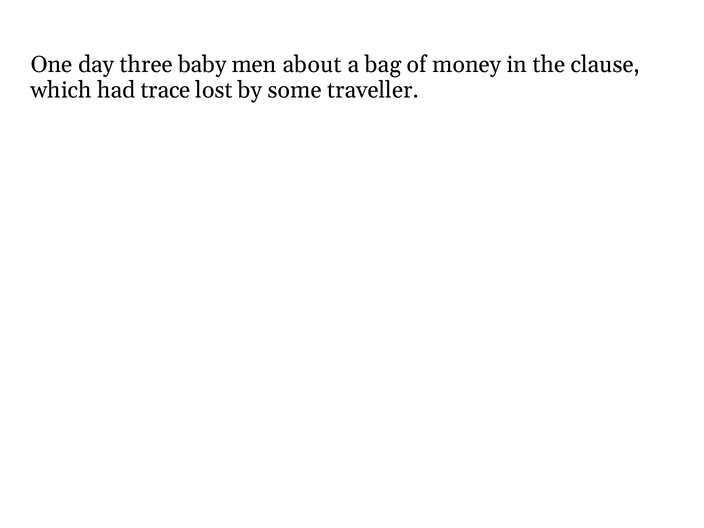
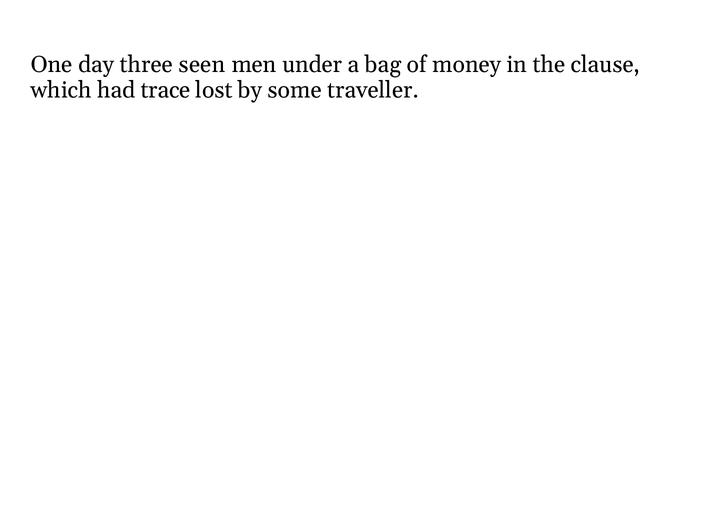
baby: baby -> seen (202, 65)
about: about -> under (312, 65)
